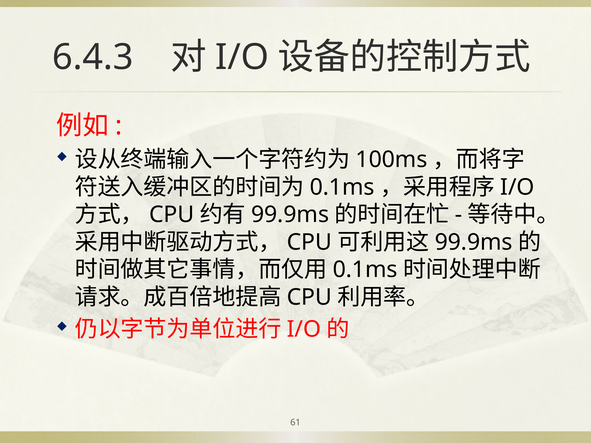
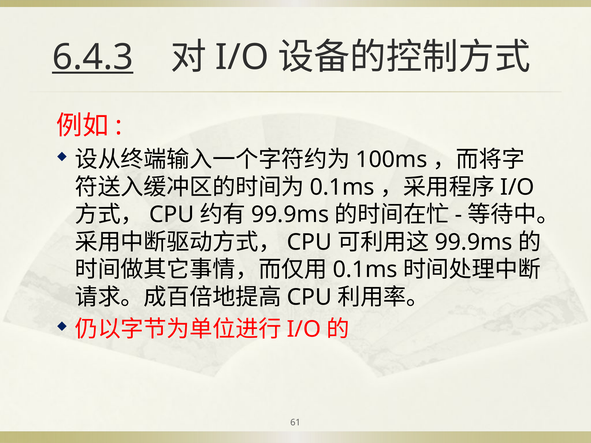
6.4.3 underline: none -> present (93, 57)
